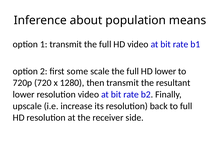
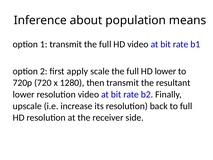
some: some -> apply (77, 71)
